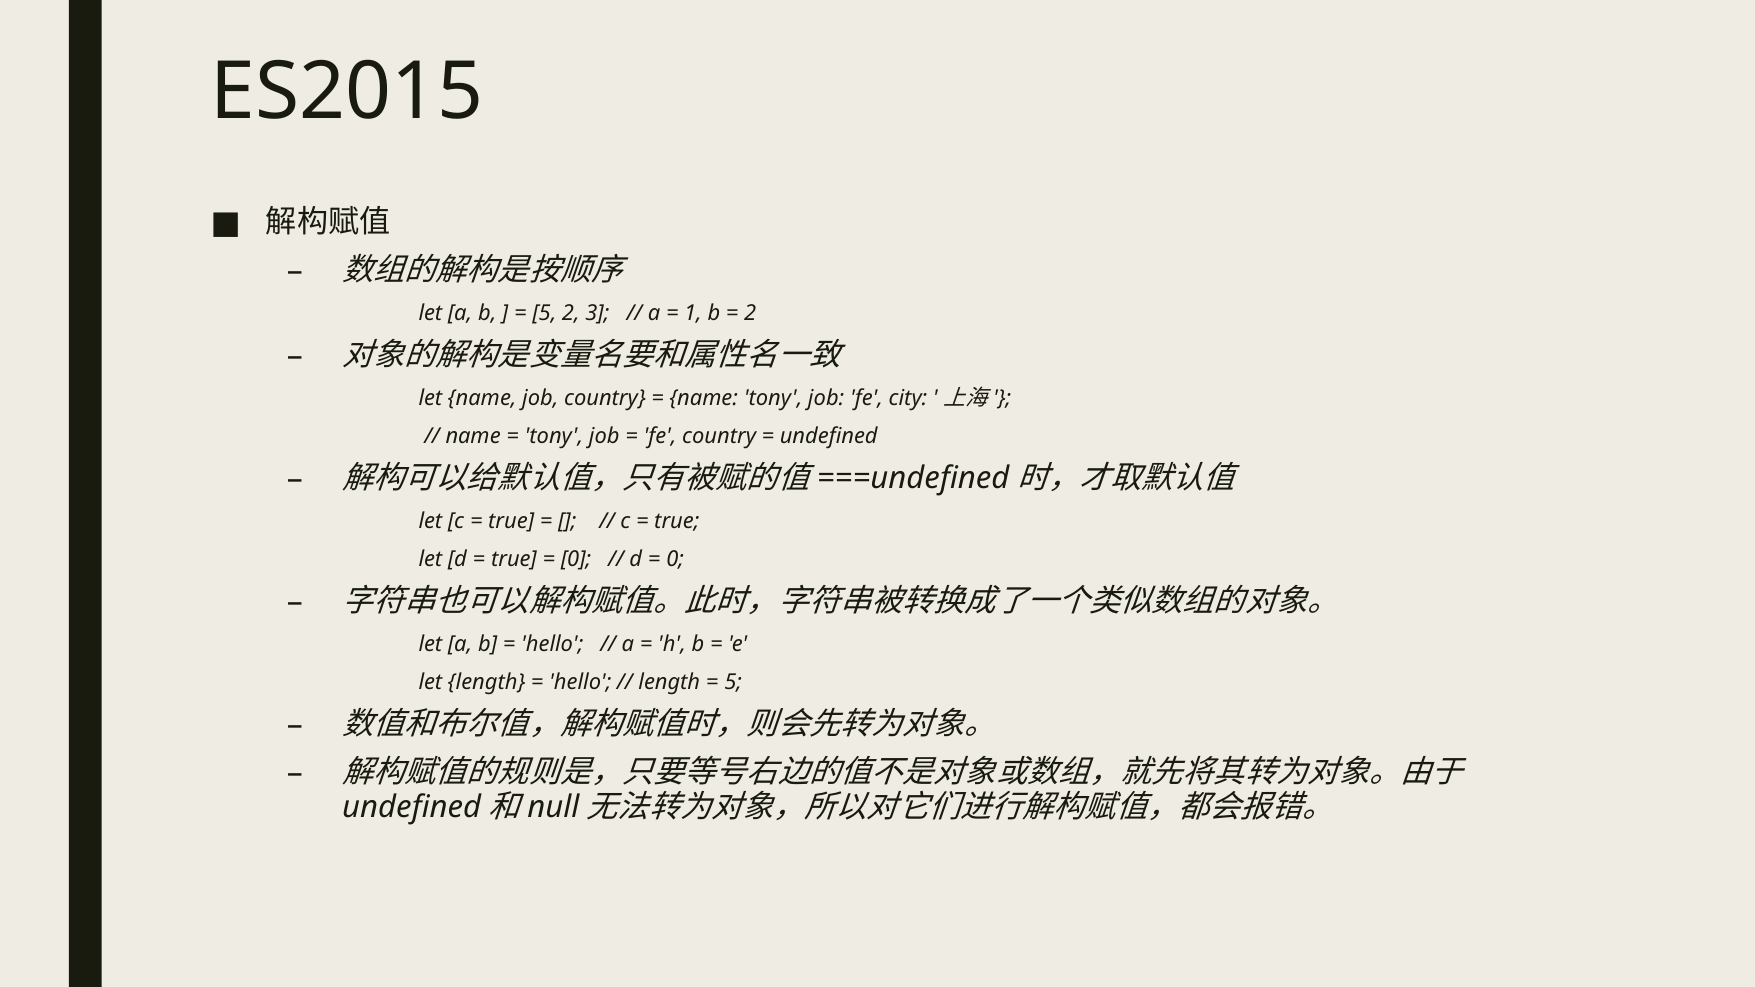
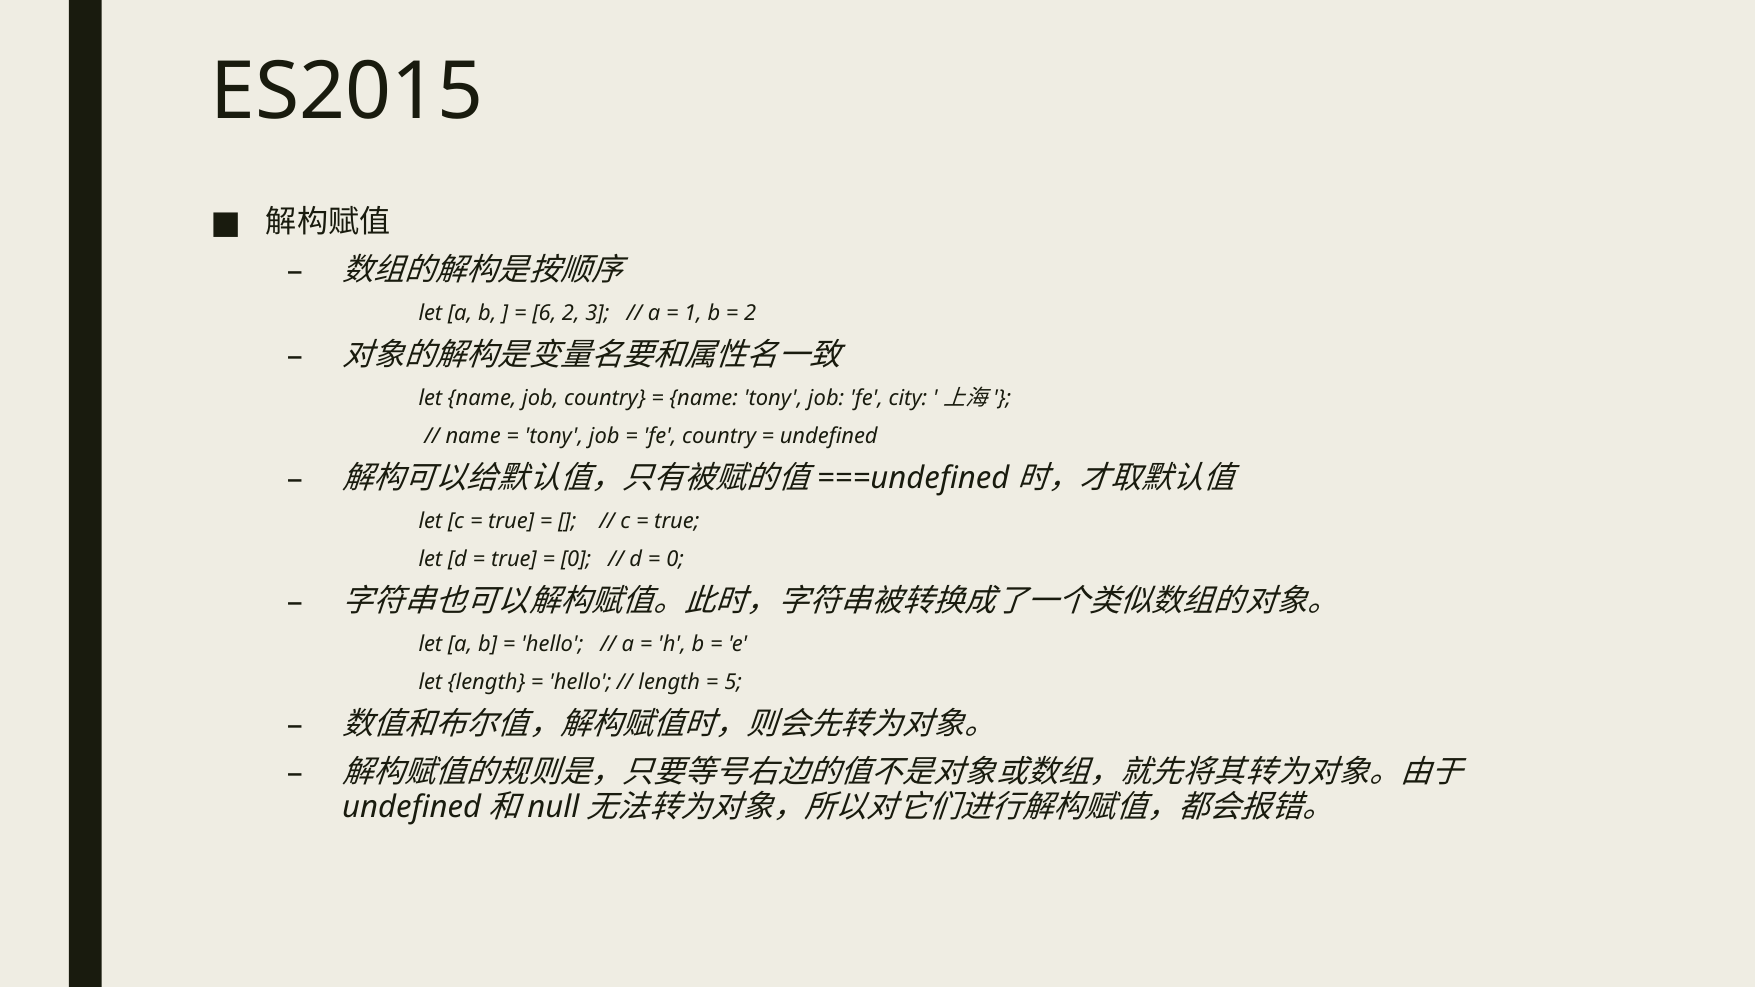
5: 5 -> 6 (544, 313)
